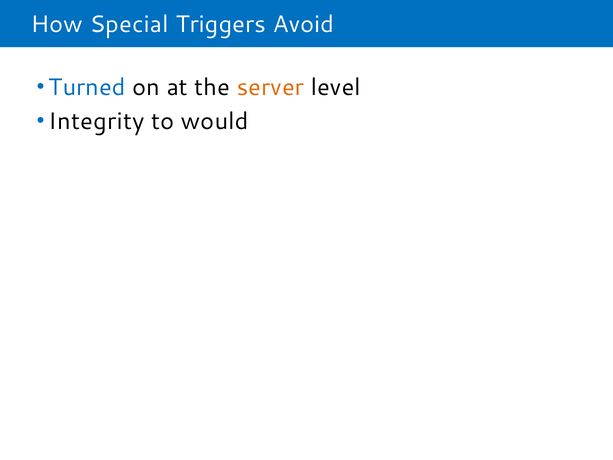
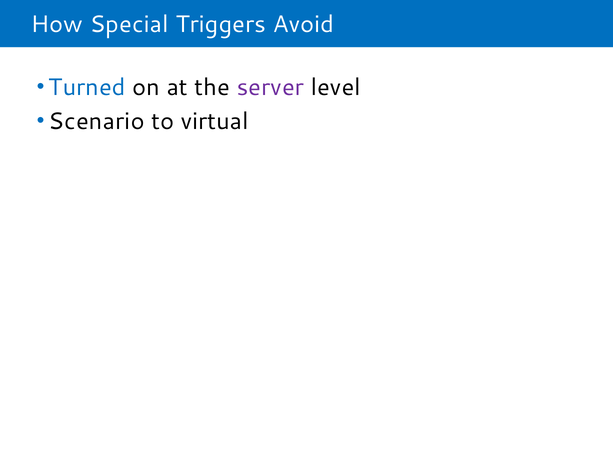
server colour: orange -> purple (270, 87)
Integrity: Integrity -> Scenario (97, 121)
would: would -> virtual (215, 121)
